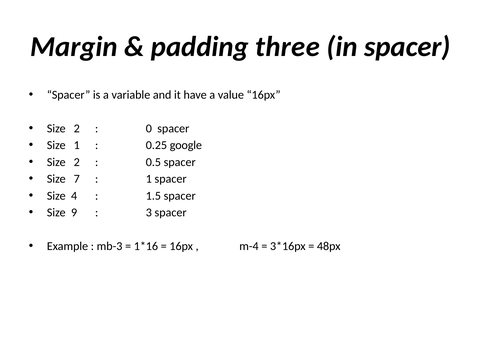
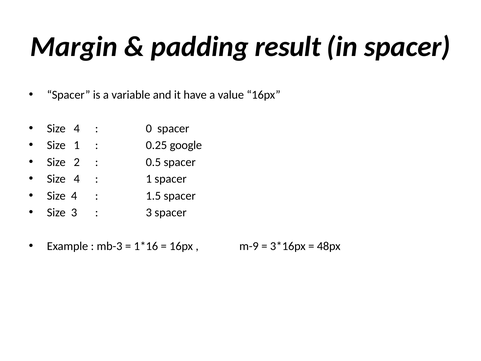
three: three -> result (288, 47)
2: 2 -> 4 (77, 128)
7: 7 -> 4 (77, 179)
Size 9: 9 -> 3 (74, 212)
m-4: m-4 -> m-9 (249, 246)
